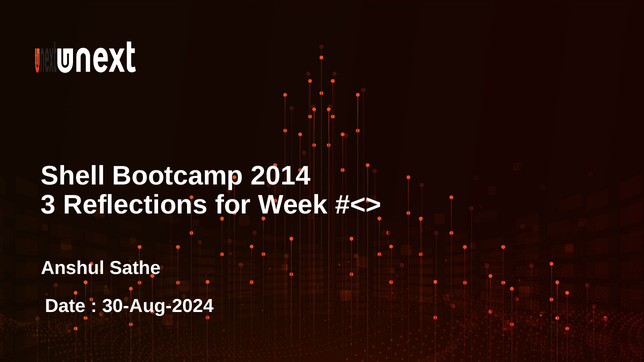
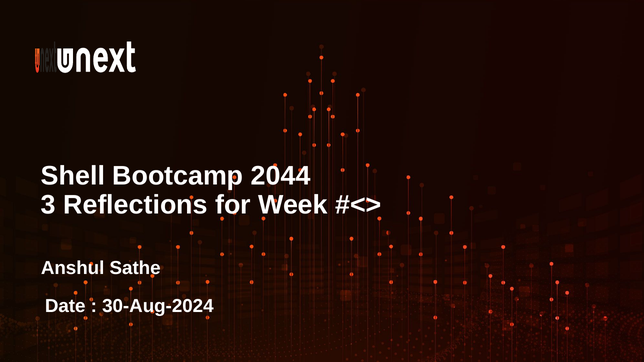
2014: 2014 -> 2044 (281, 176)
